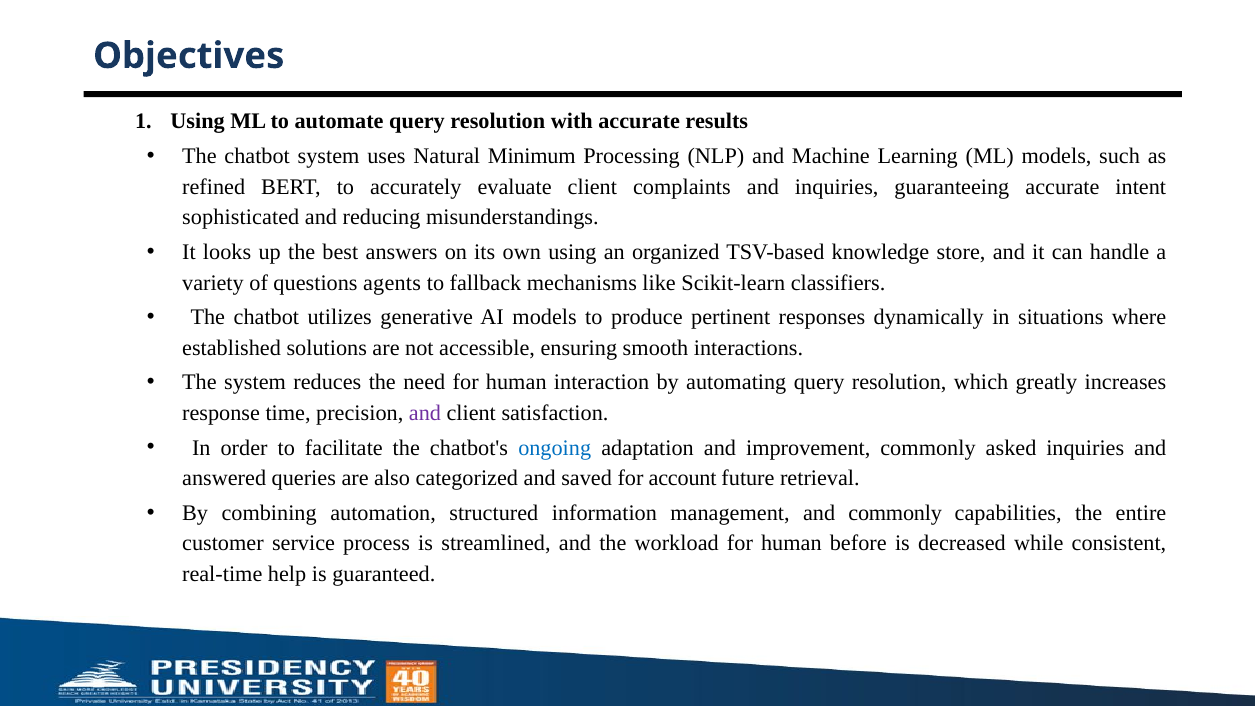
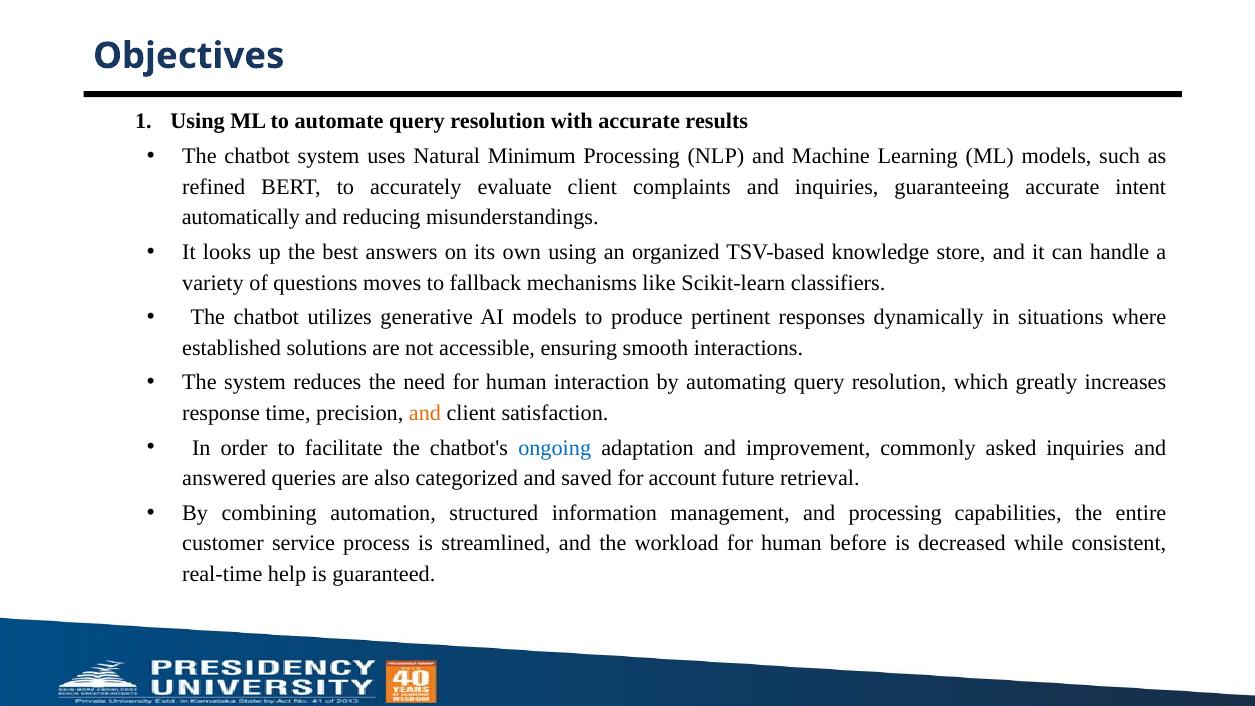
sophisticated: sophisticated -> automatically (241, 217)
agents: agents -> moves (392, 283)
and colour: purple -> orange (425, 413)
and commonly: commonly -> processing (895, 513)
